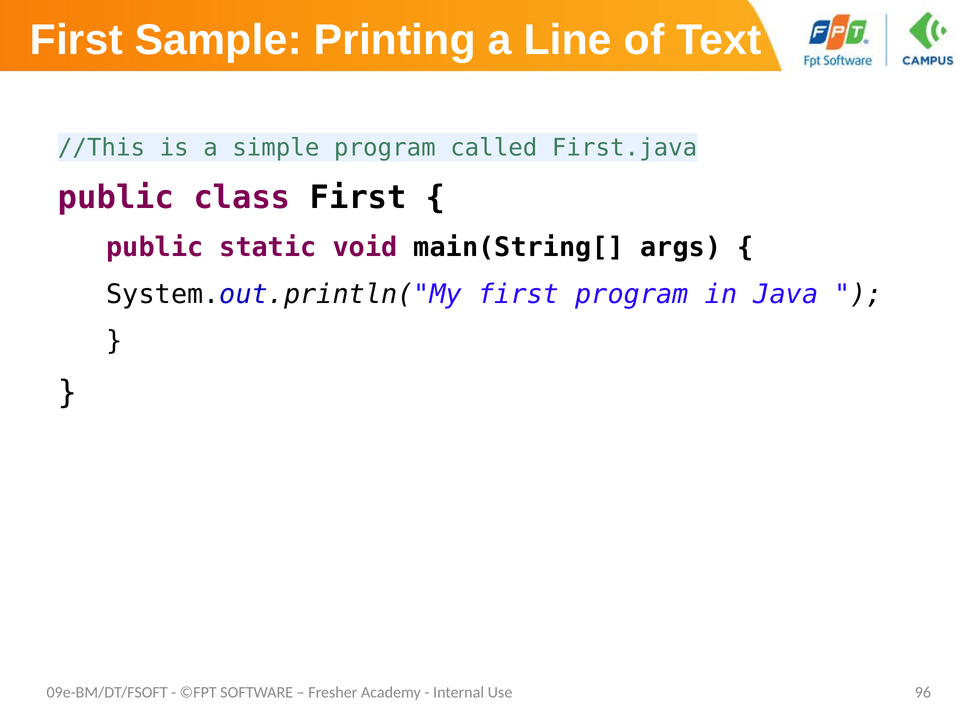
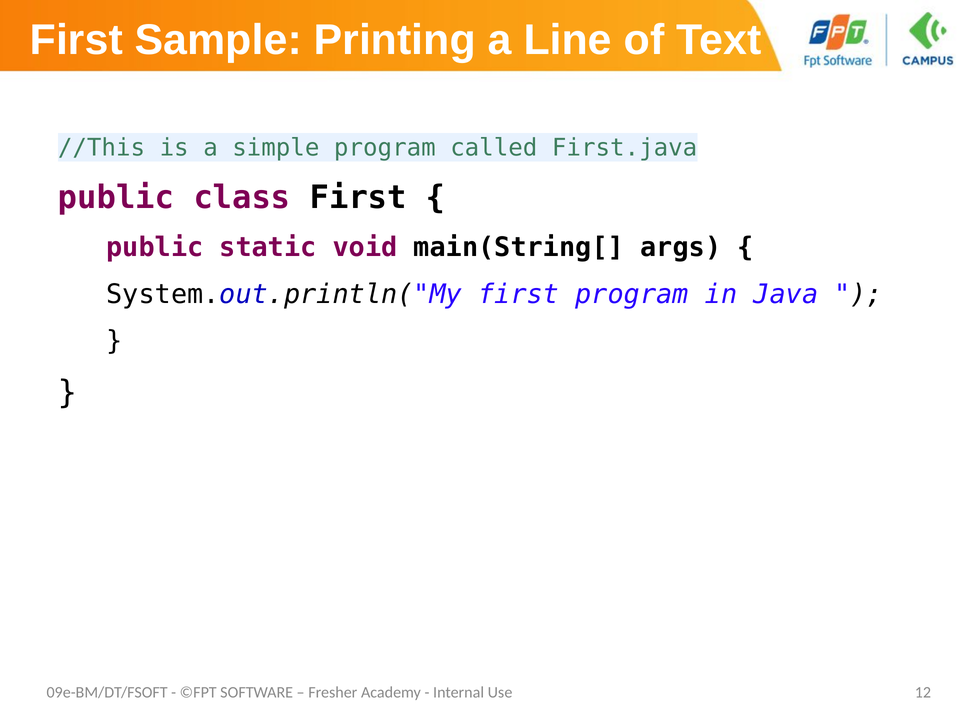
96: 96 -> 12 (923, 692)
